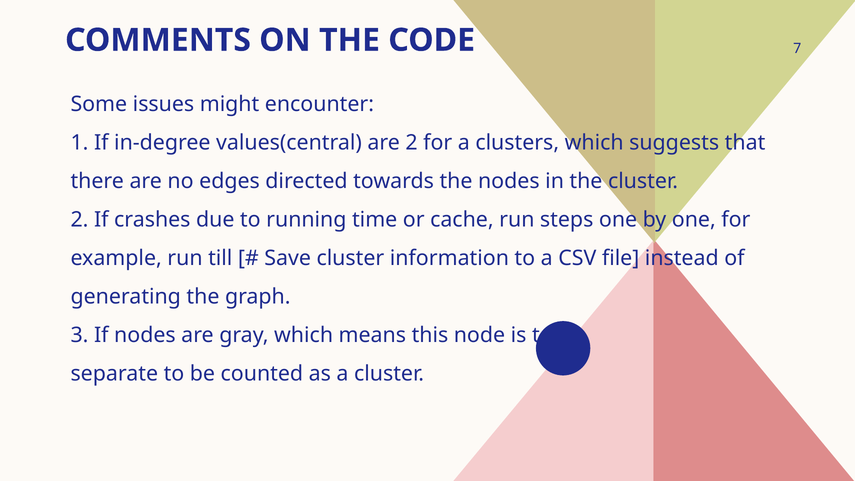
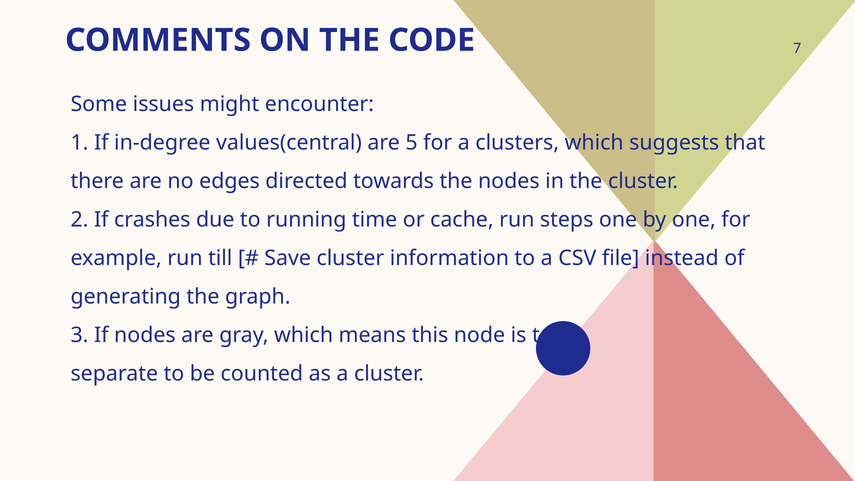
are 2: 2 -> 5 (412, 143)
